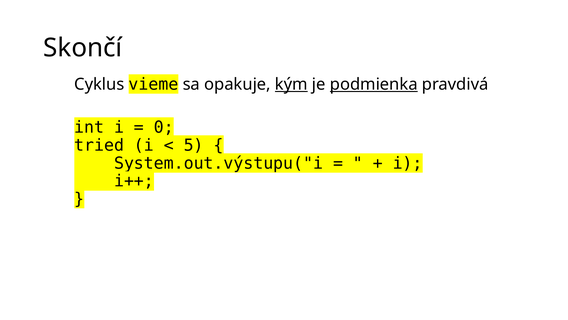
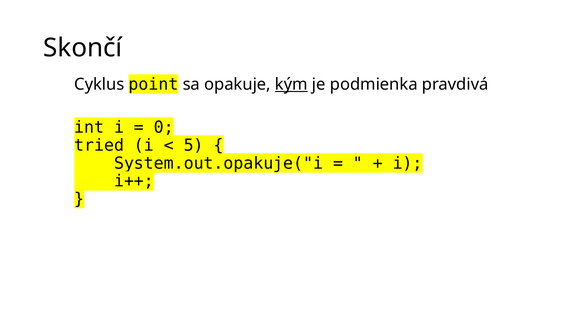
vieme: vieme -> point (154, 84)
podmienka underline: present -> none (374, 84)
System.out.výstupu("i: System.out.výstupu("i -> System.out.opakuje("i (219, 163)
